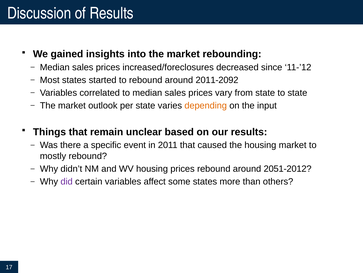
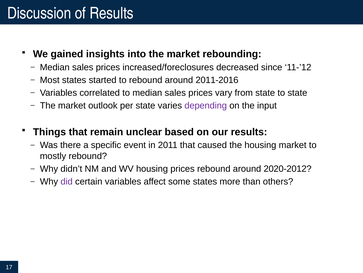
2011-2092: 2011-2092 -> 2011-2016 (217, 80)
depending colour: orange -> purple (206, 105)
2051-2012: 2051-2012 -> 2020-2012 (288, 168)
